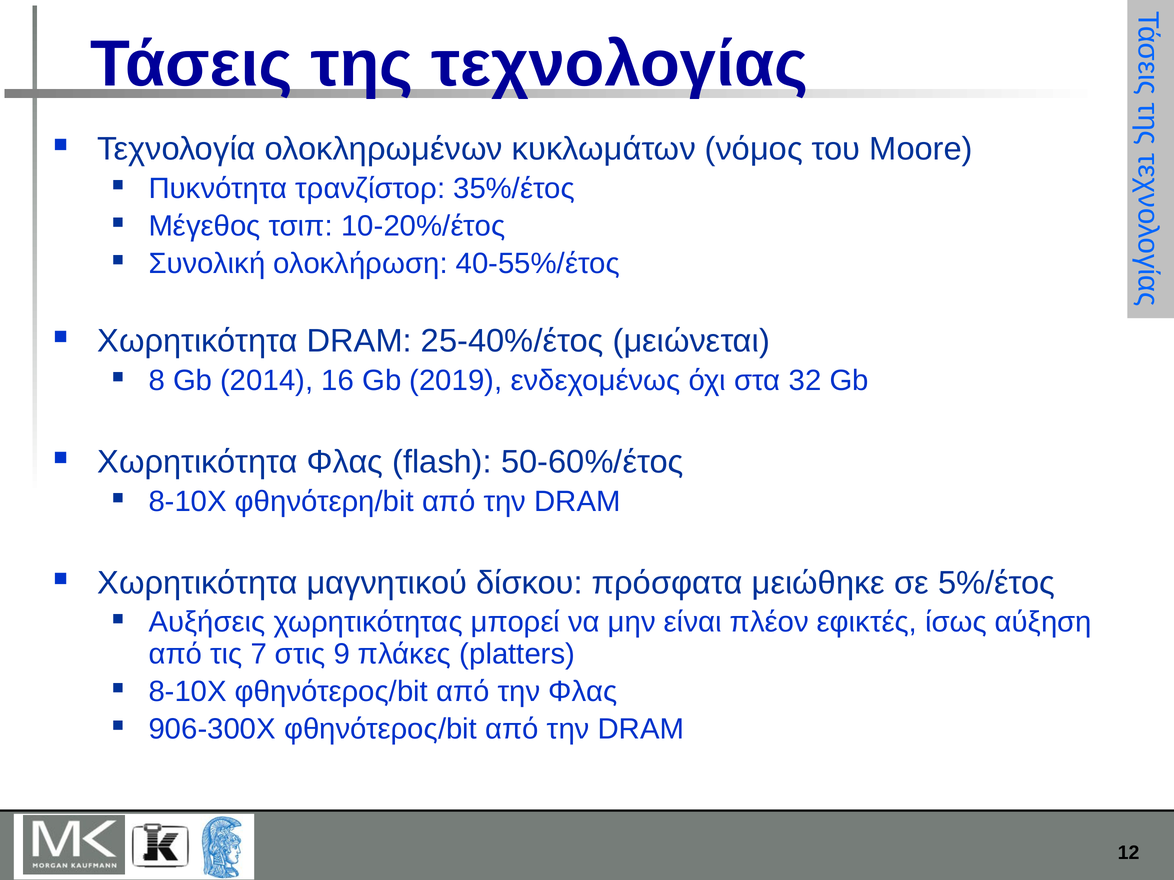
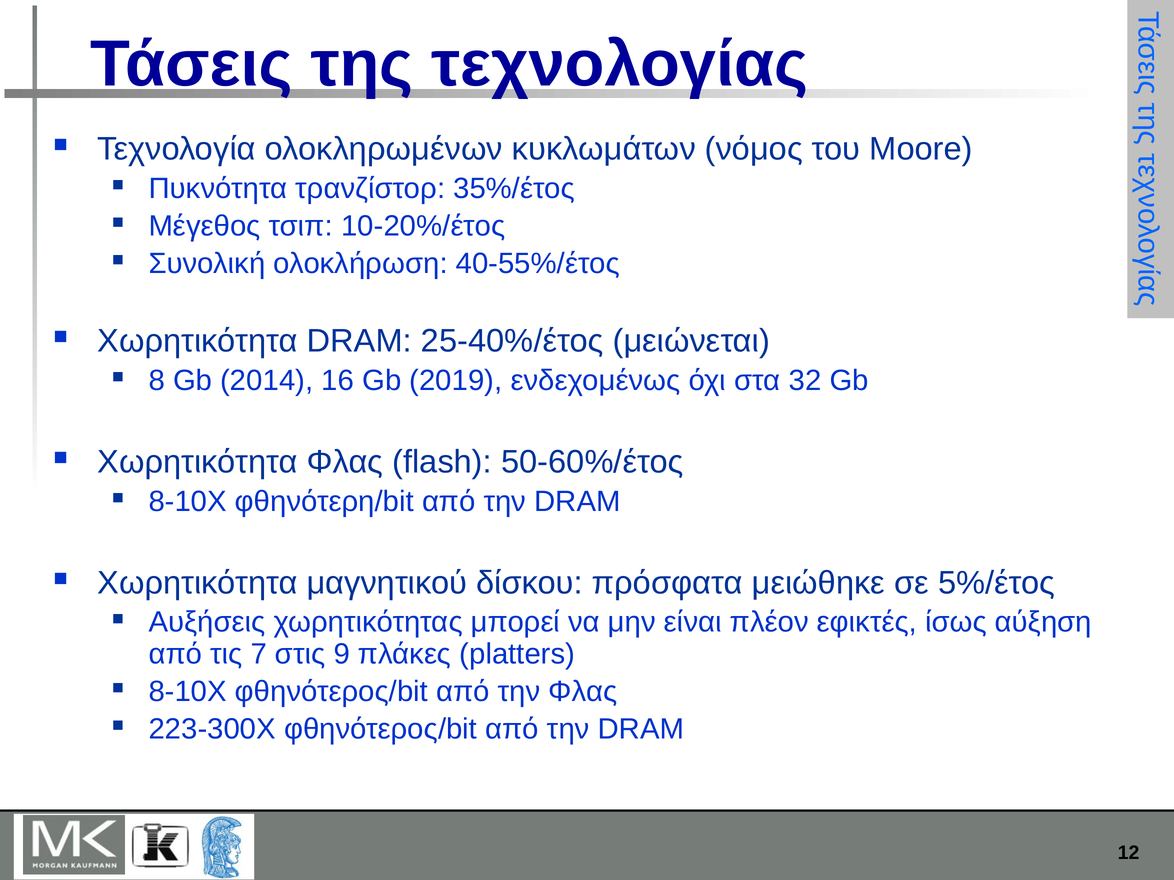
906-300X: 906-300X -> 223-300X (212, 730)
